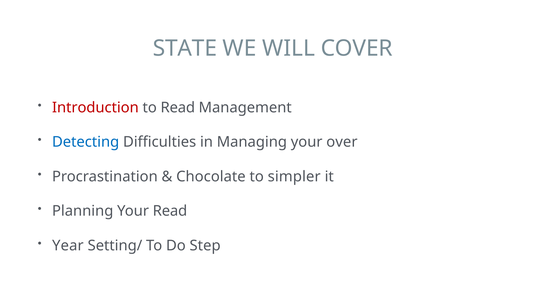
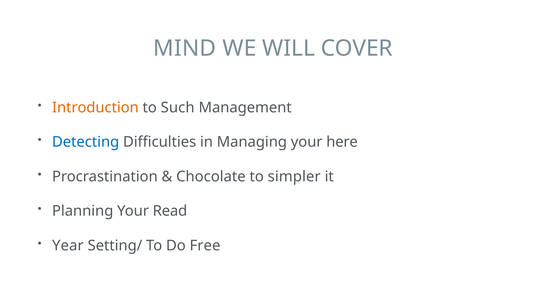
STATE: STATE -> MIND (185, 49)
Introduction colour: red -> orange (95, 108)
to Read: Read -> Such (178, 108)
over: over -> here (342, 142)
Step: Step -> Free (205, 246)
